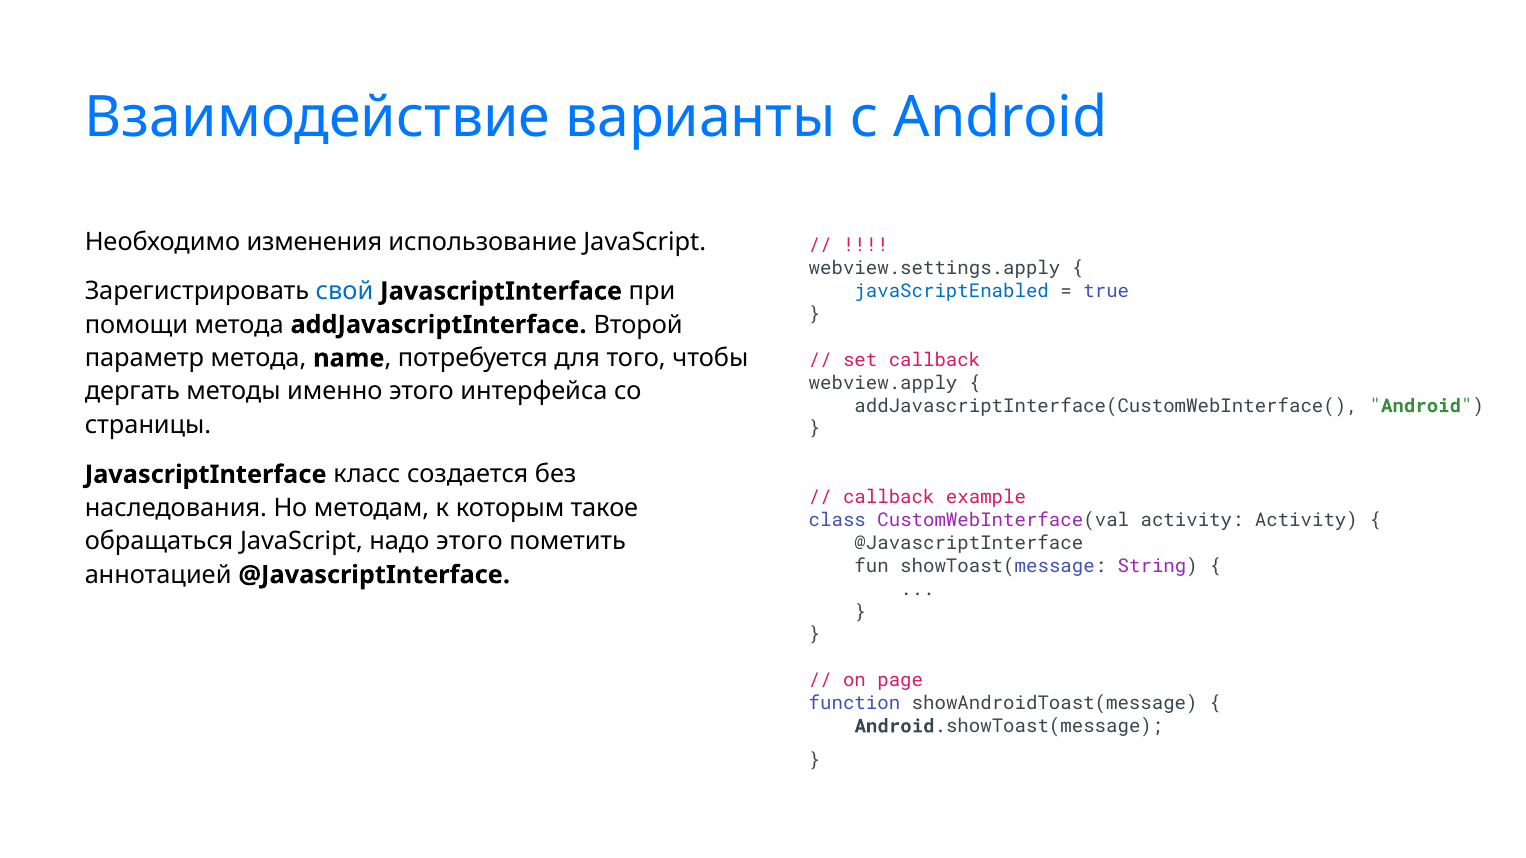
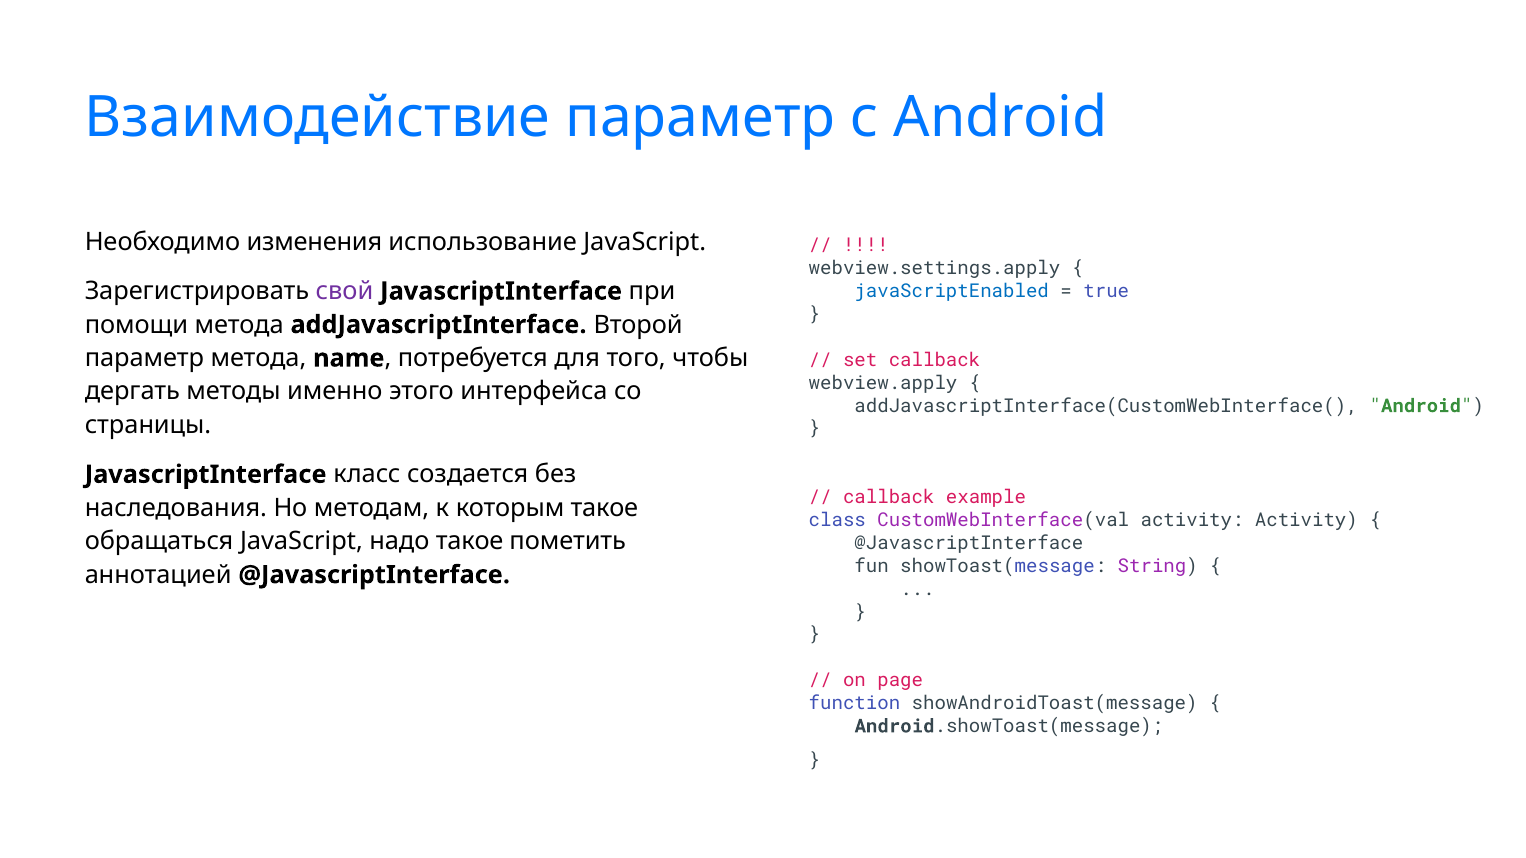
Взаимодействие варианты: варианты -> параметр (700, 117)
свой colour: blue -> purple (344, 291)
надо этого: этого -> такое (470, 542)
